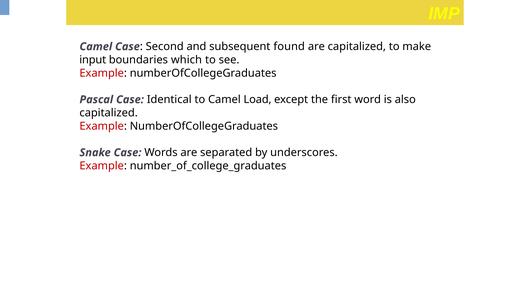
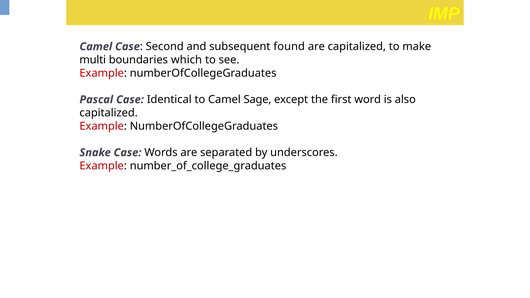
input: input -> multi (93, 60)
Load: Load -> Sage (257, 100)
